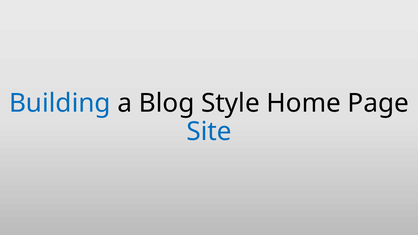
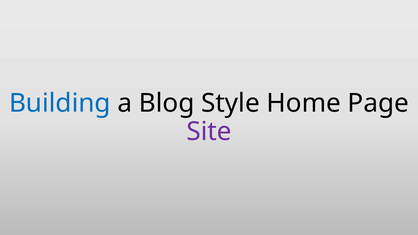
Site colour: blue -> purple (209, 132)
